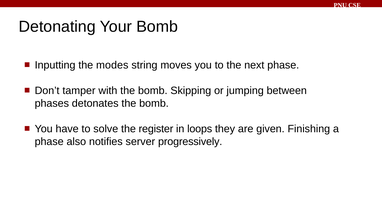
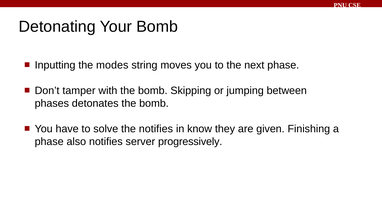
the register: register -> notifies (156, 129)
loops: loops -> know (200, 129)
